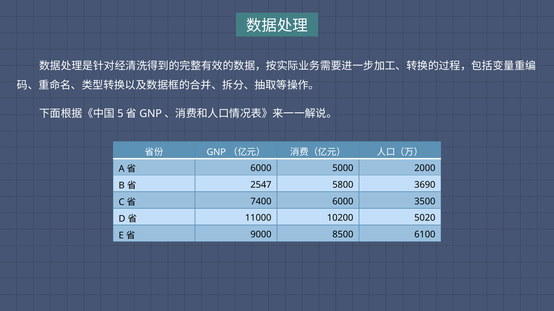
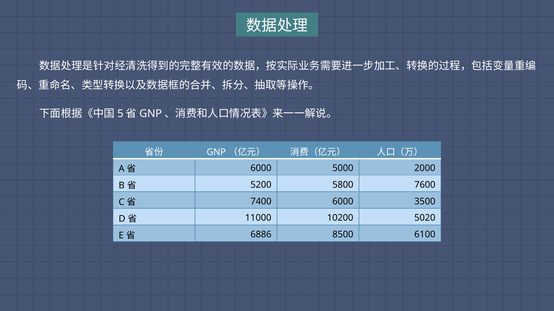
2547: 2547 -> 5200 (261, 185)
3690: 3690 -> 7600 (425, 185)
9000: 9000 -> 6886 (261, 235)
